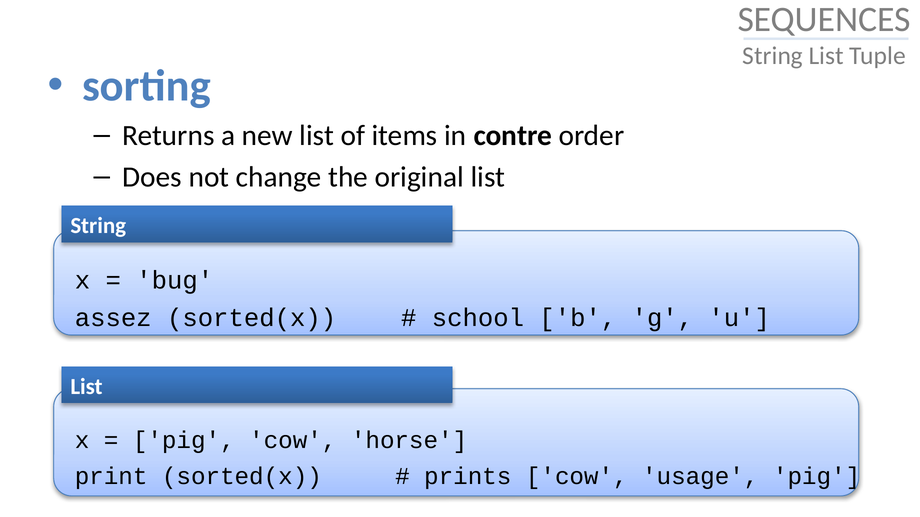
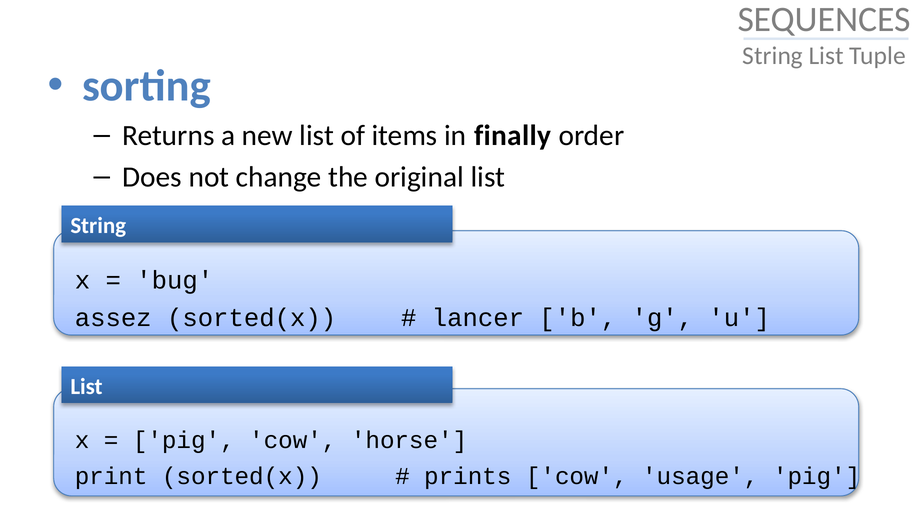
contre: contre -> finally (513, 136)
school: school -> lancer (478, 318)
